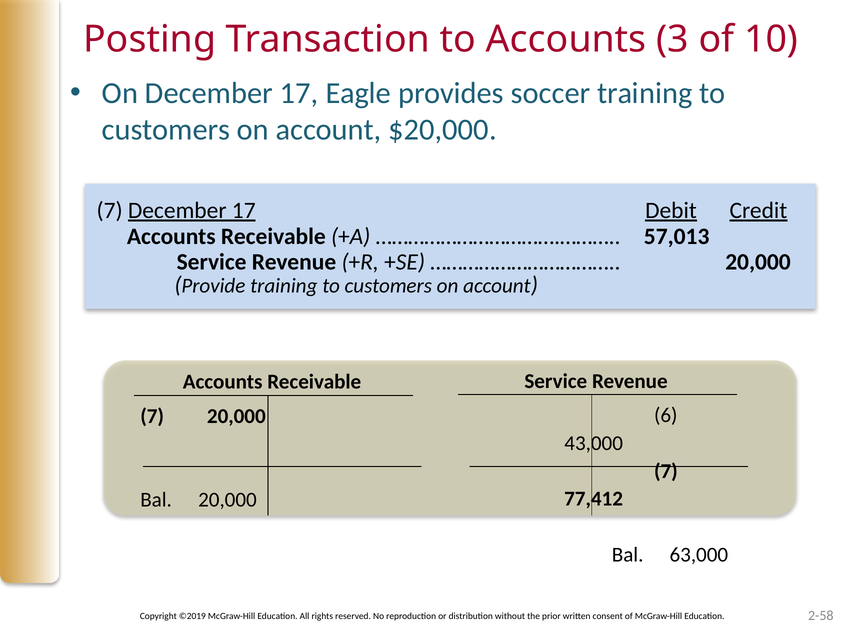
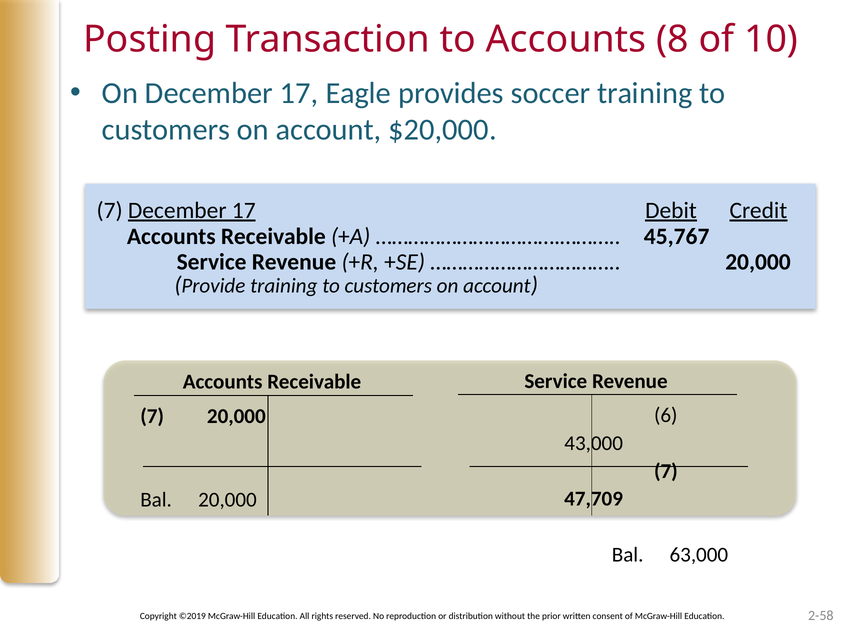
3: 3 -> 8 (673, 40)
57,013: 57,013 -> 45,767 (677, 236)
77,412: 77,412 -> 47,709 (594, 499)
